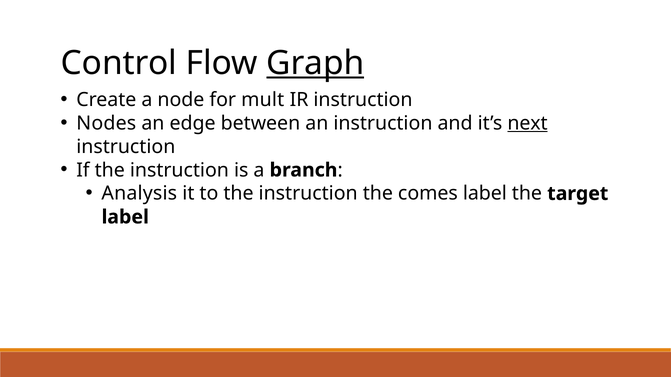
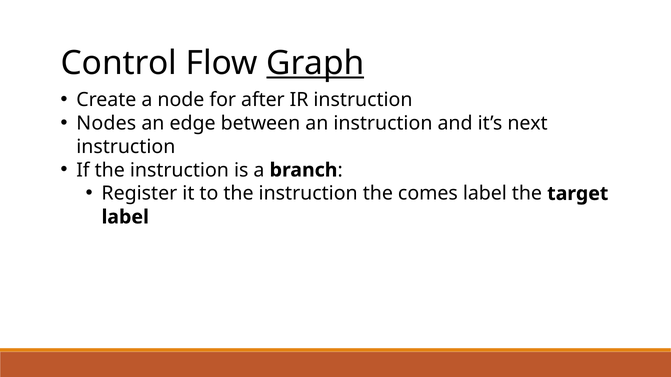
mult: mult -> after (263, 100)
next underline: present -> none (528, 123)
Analysis: Analysis -> Register (139, 194)
